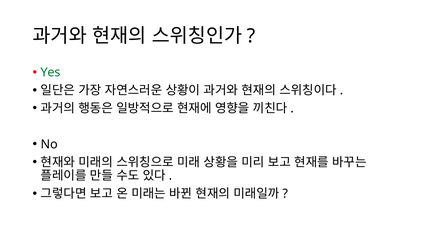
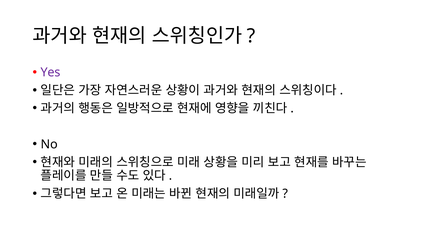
Yes colour: green -> purple (50, 72)
